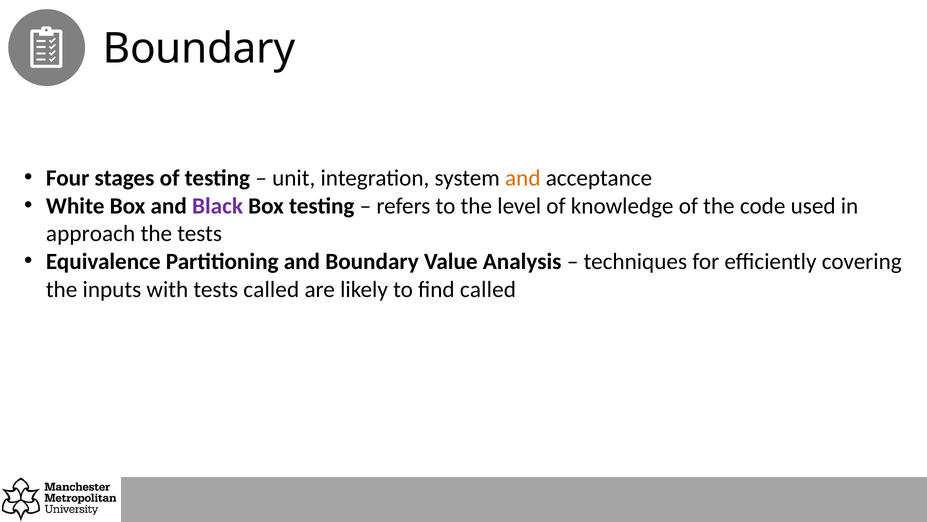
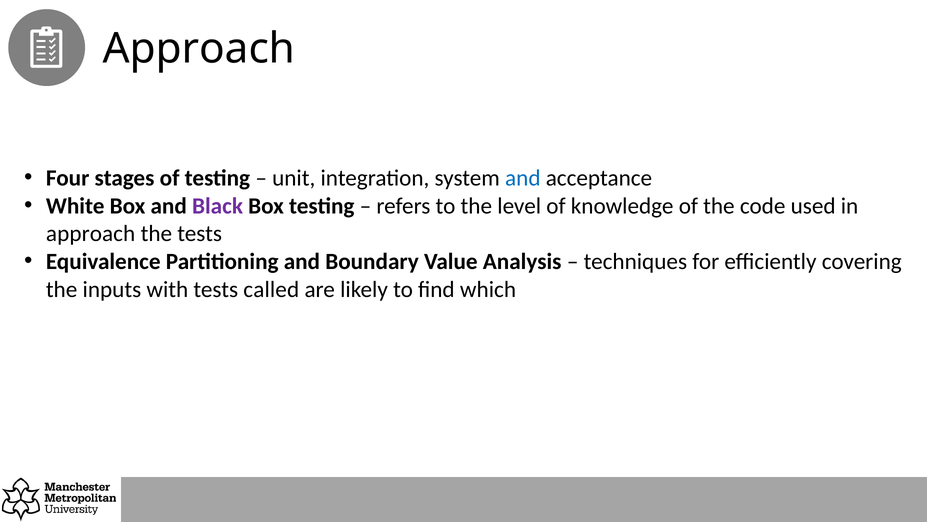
Boundary: Boundary -> Approach (199, 49)
and colour: orange -> blue (523, 178)
find called: called -> which (488, 289)
